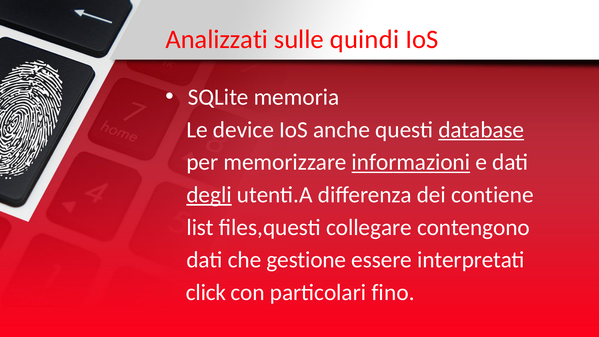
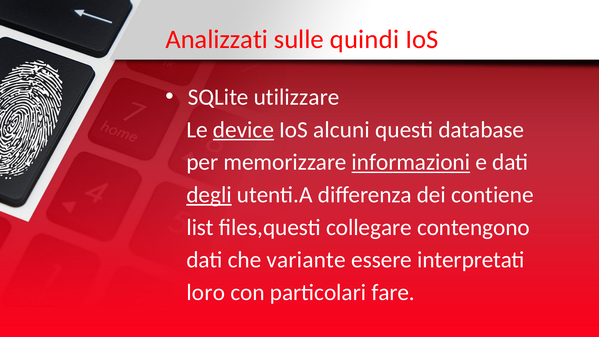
memoria: memoria -> utilizzare (297, 97)
device underline: none -> present (243, 130)
anche: anche -> alcuni (342, 130)
database underline: present -> none (481, 130)
gestione: gestione -> variante (306, 260)
click: click -> loro (206, 292)
fino: fino -> fare (393, 292)
